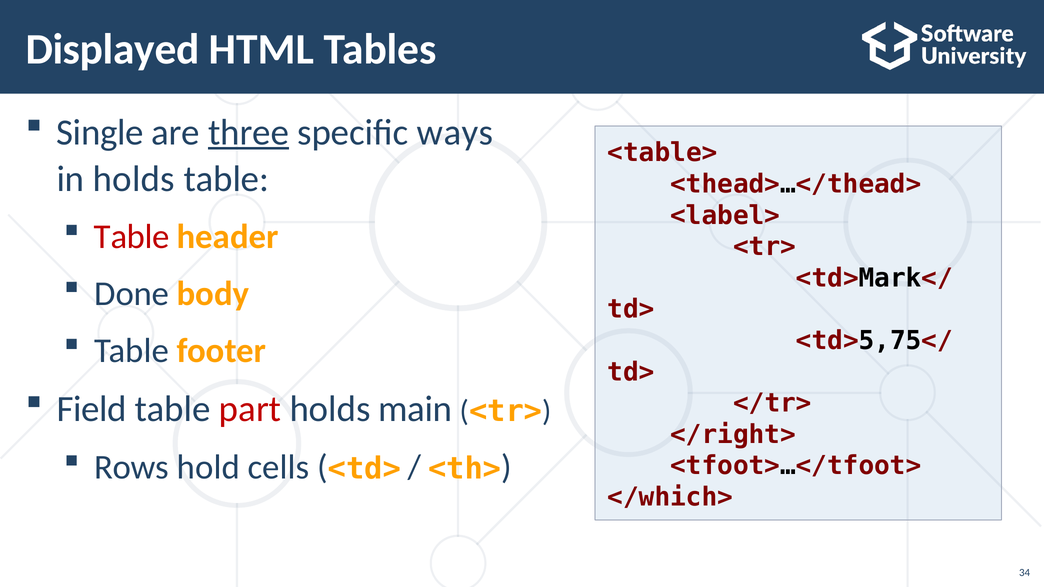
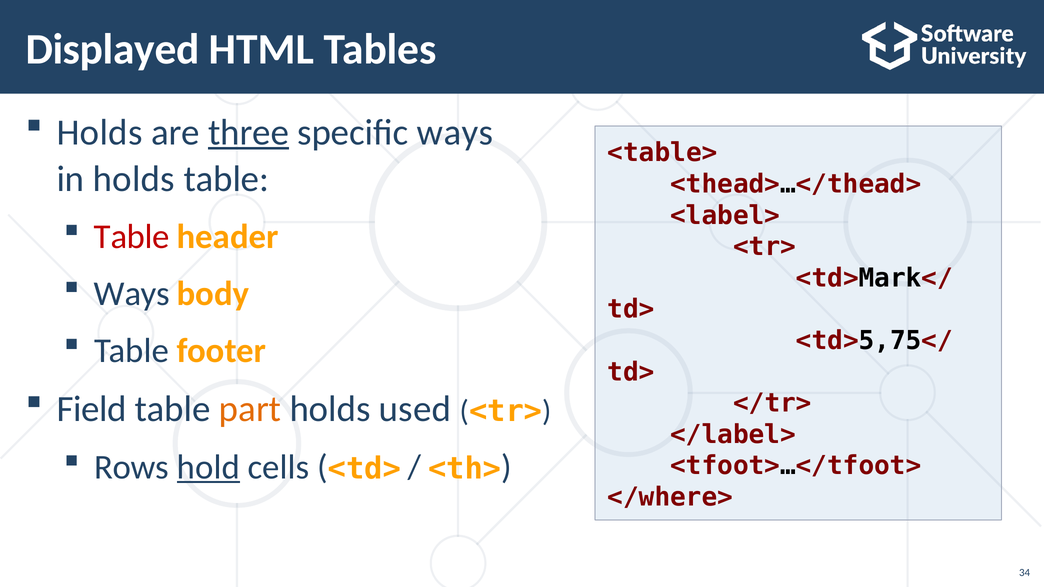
Single: Single -> Holds (100, 132)
Done: Done -> Ways (132, 294)
part colour: red -> orange (250, 409)
main: main -> used (415, 409)
</right>: </right> -> </label> (733, 435)
hold underline: none -> present (208, 467)
</which>: </which> -> </where> (670, 497)
